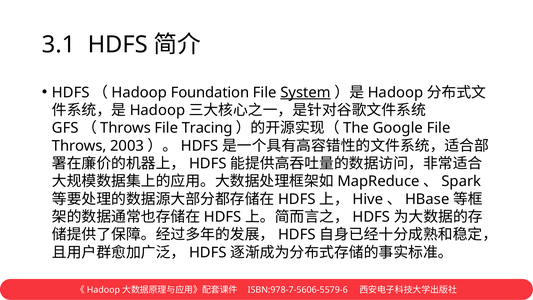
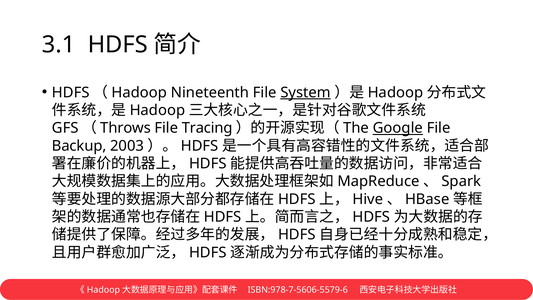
Foundation: Foundation -> Nineteenth (210, 92)
Google underline: none -> present (398, 128)
Throws: Throws -> Backup (79, 146)
